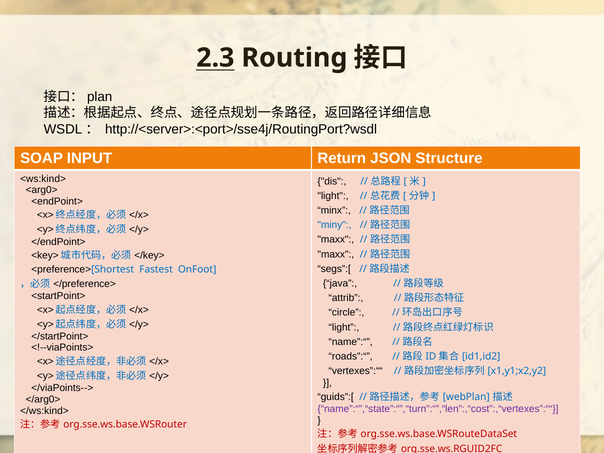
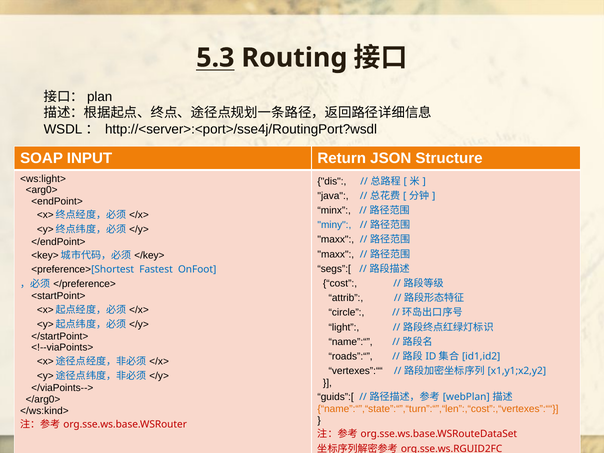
2.3: 2.3 -> 5.3 (215, 58)
<ws:kind>: <ws:kind> -> <ws:light> (43, 179)
light: light -> java (333, 196)
java: java -> cost (340, 283)
name”:“”,“state”:“”,“turn”:“”,“len”:,“cost”:,“vertexes”:““ colour: purple -> orange (438, 409)
